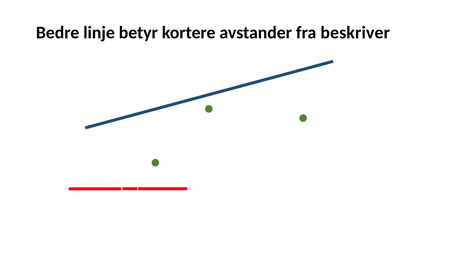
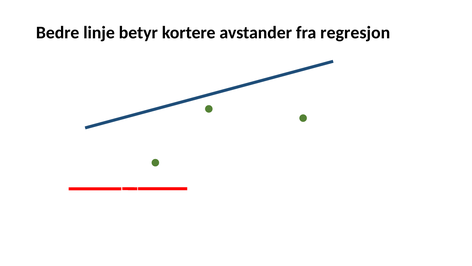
beskriver: beskriver -> regresjon (355, 33)
